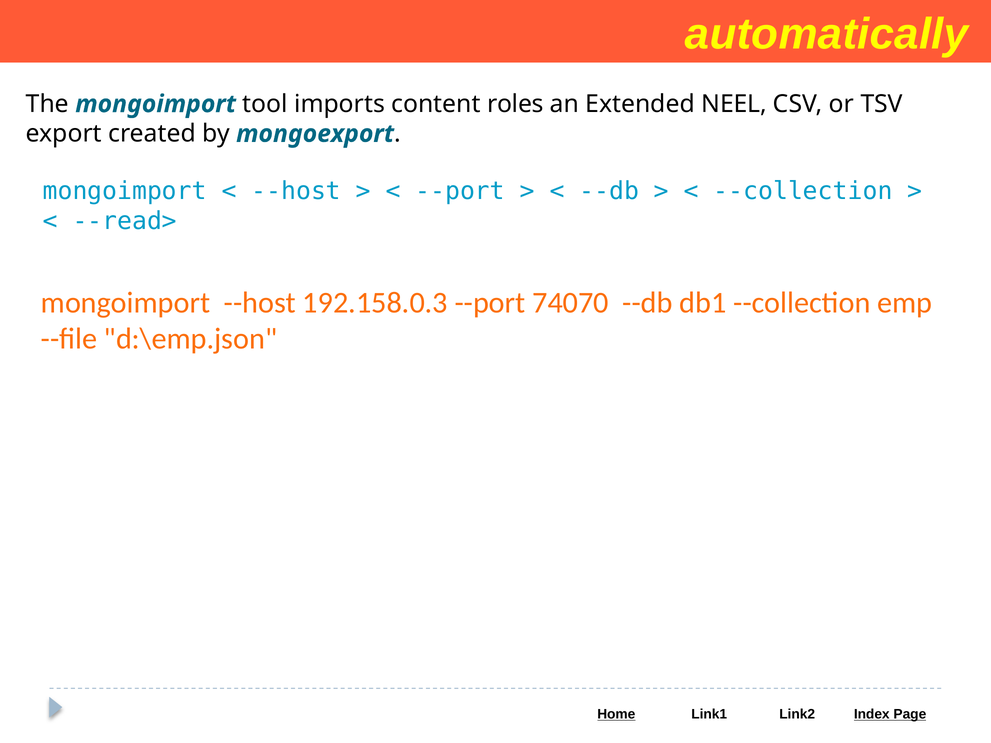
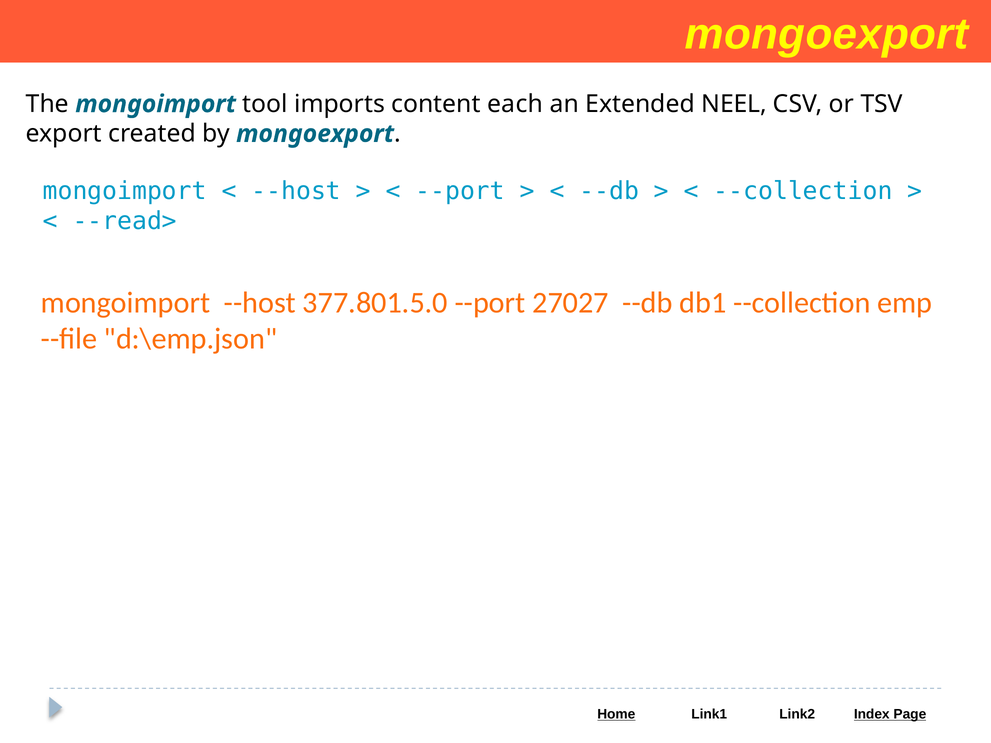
automatically: automatically -> mongoexport (827, 34)
roles: roles -> each (515, 104)
192.158.0.3: 192.158.0.3 -> 377.801.5.0 (375, 303)
74070: 74070 -> 27027 (570, 303)
